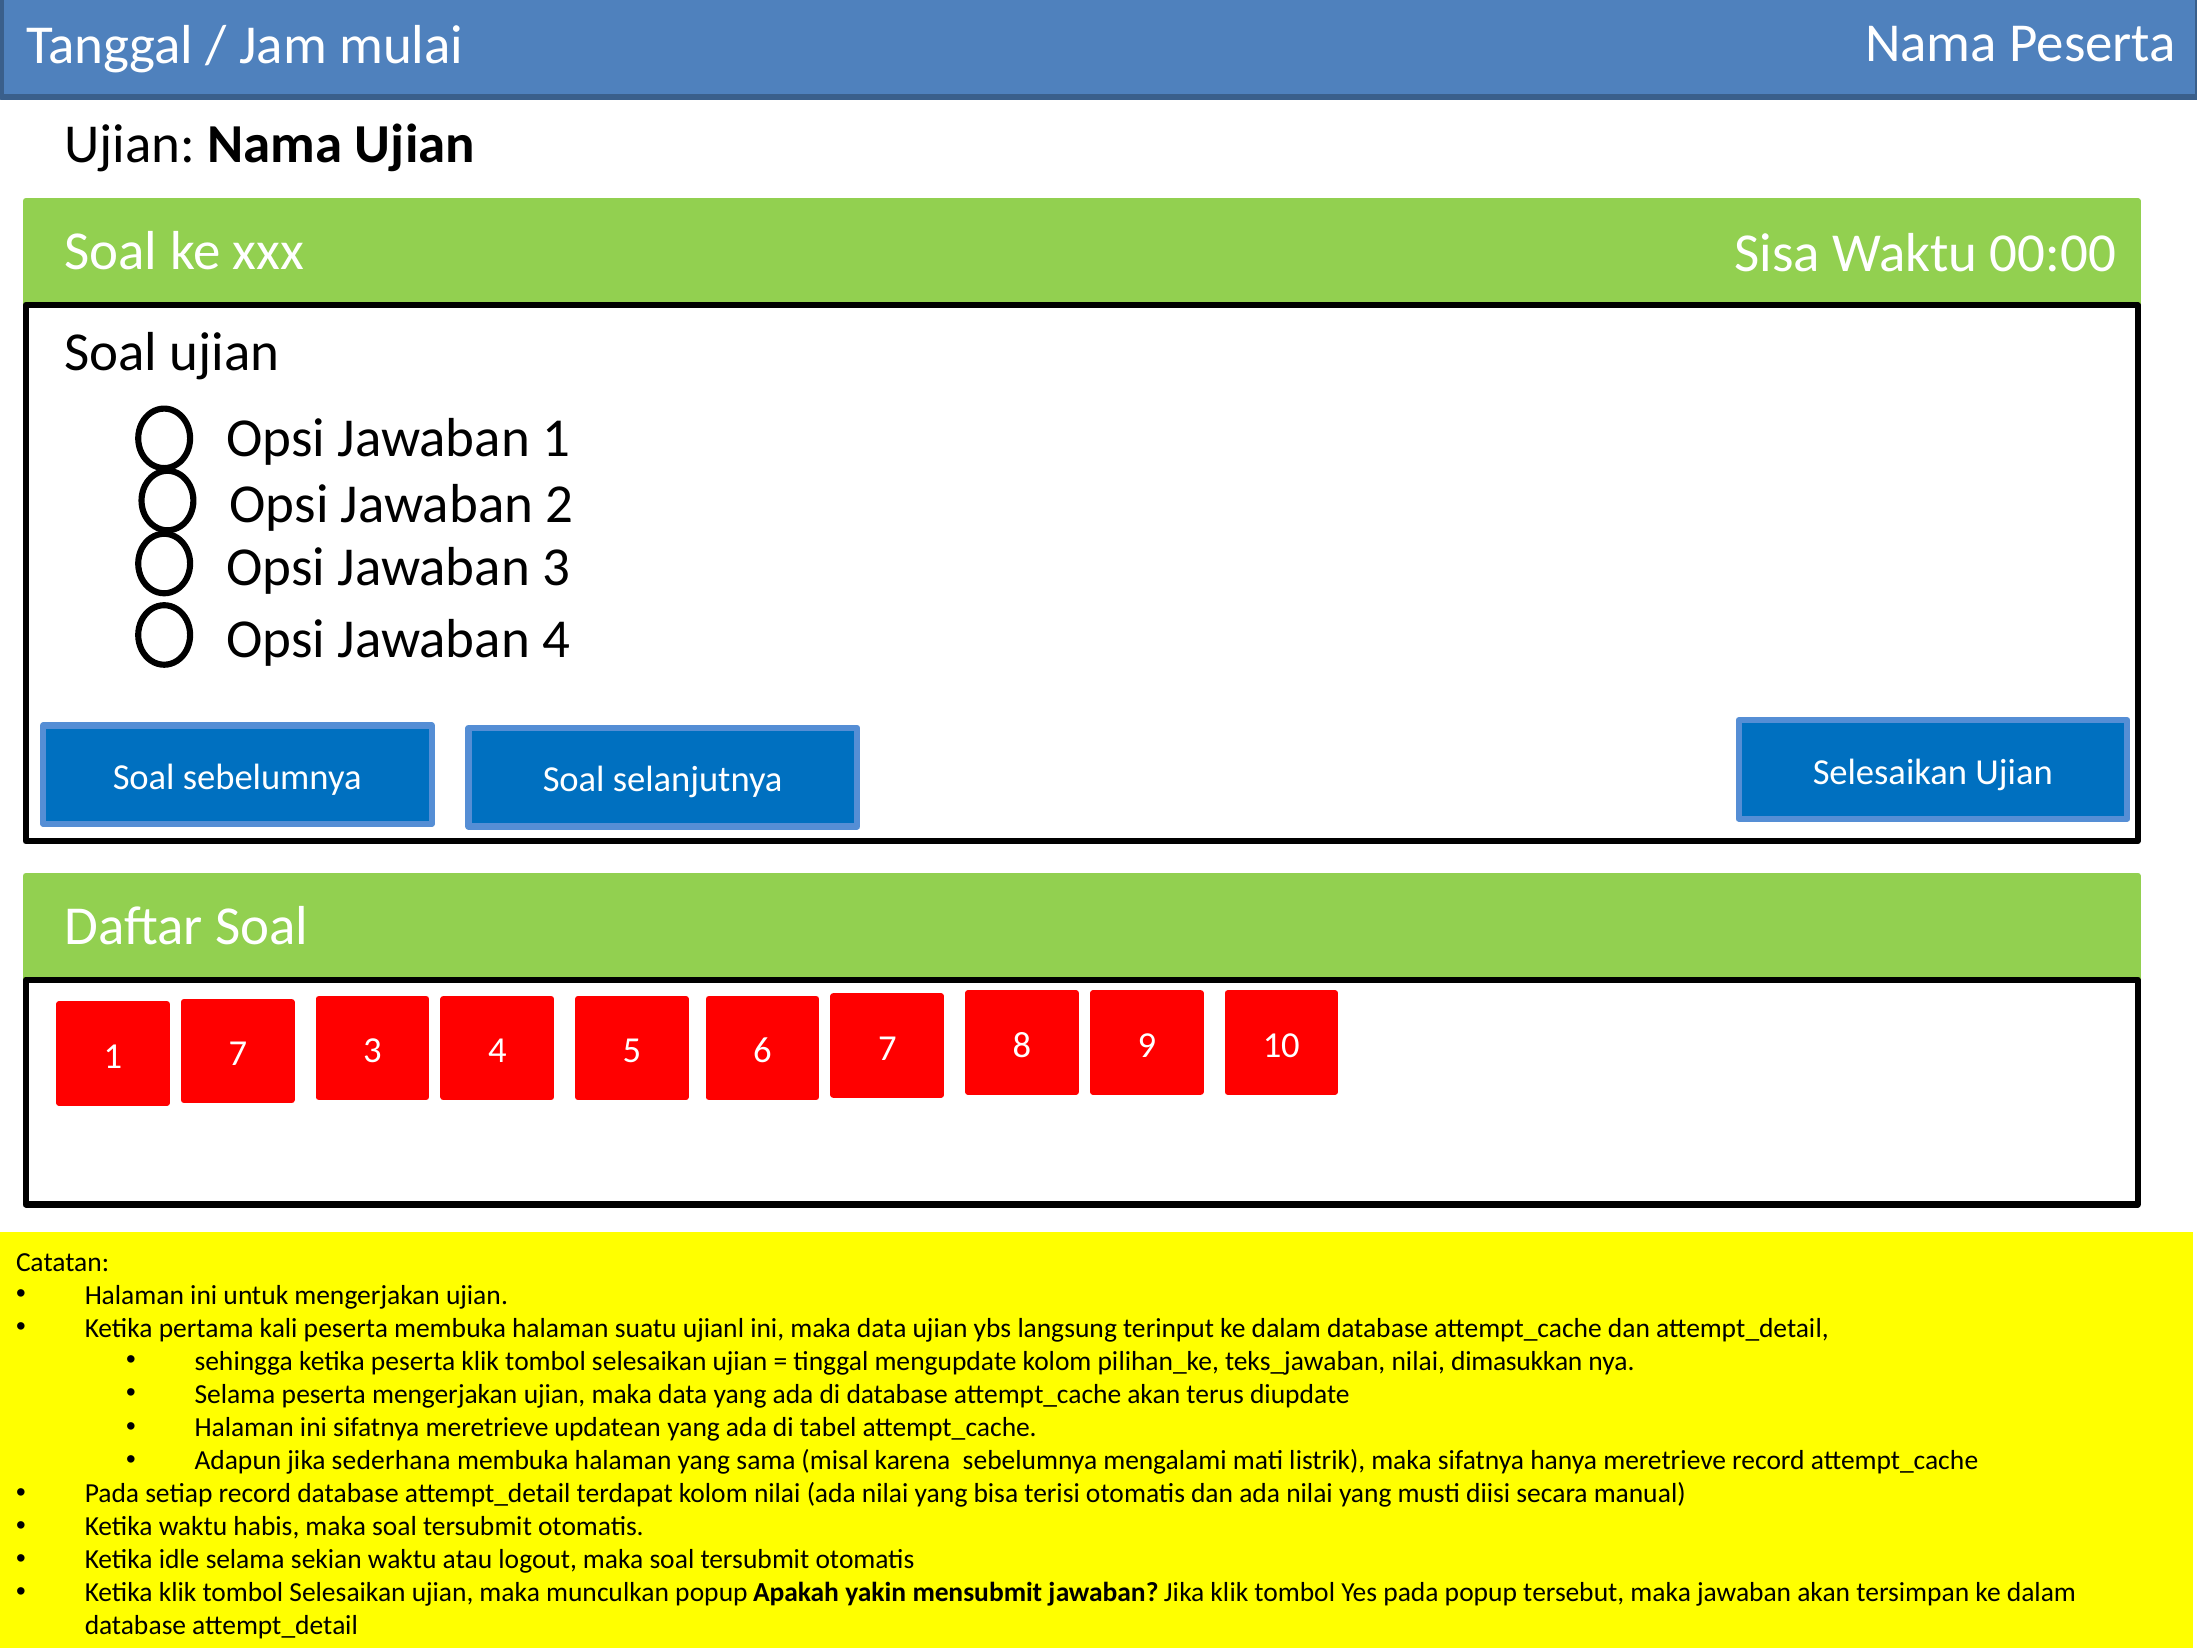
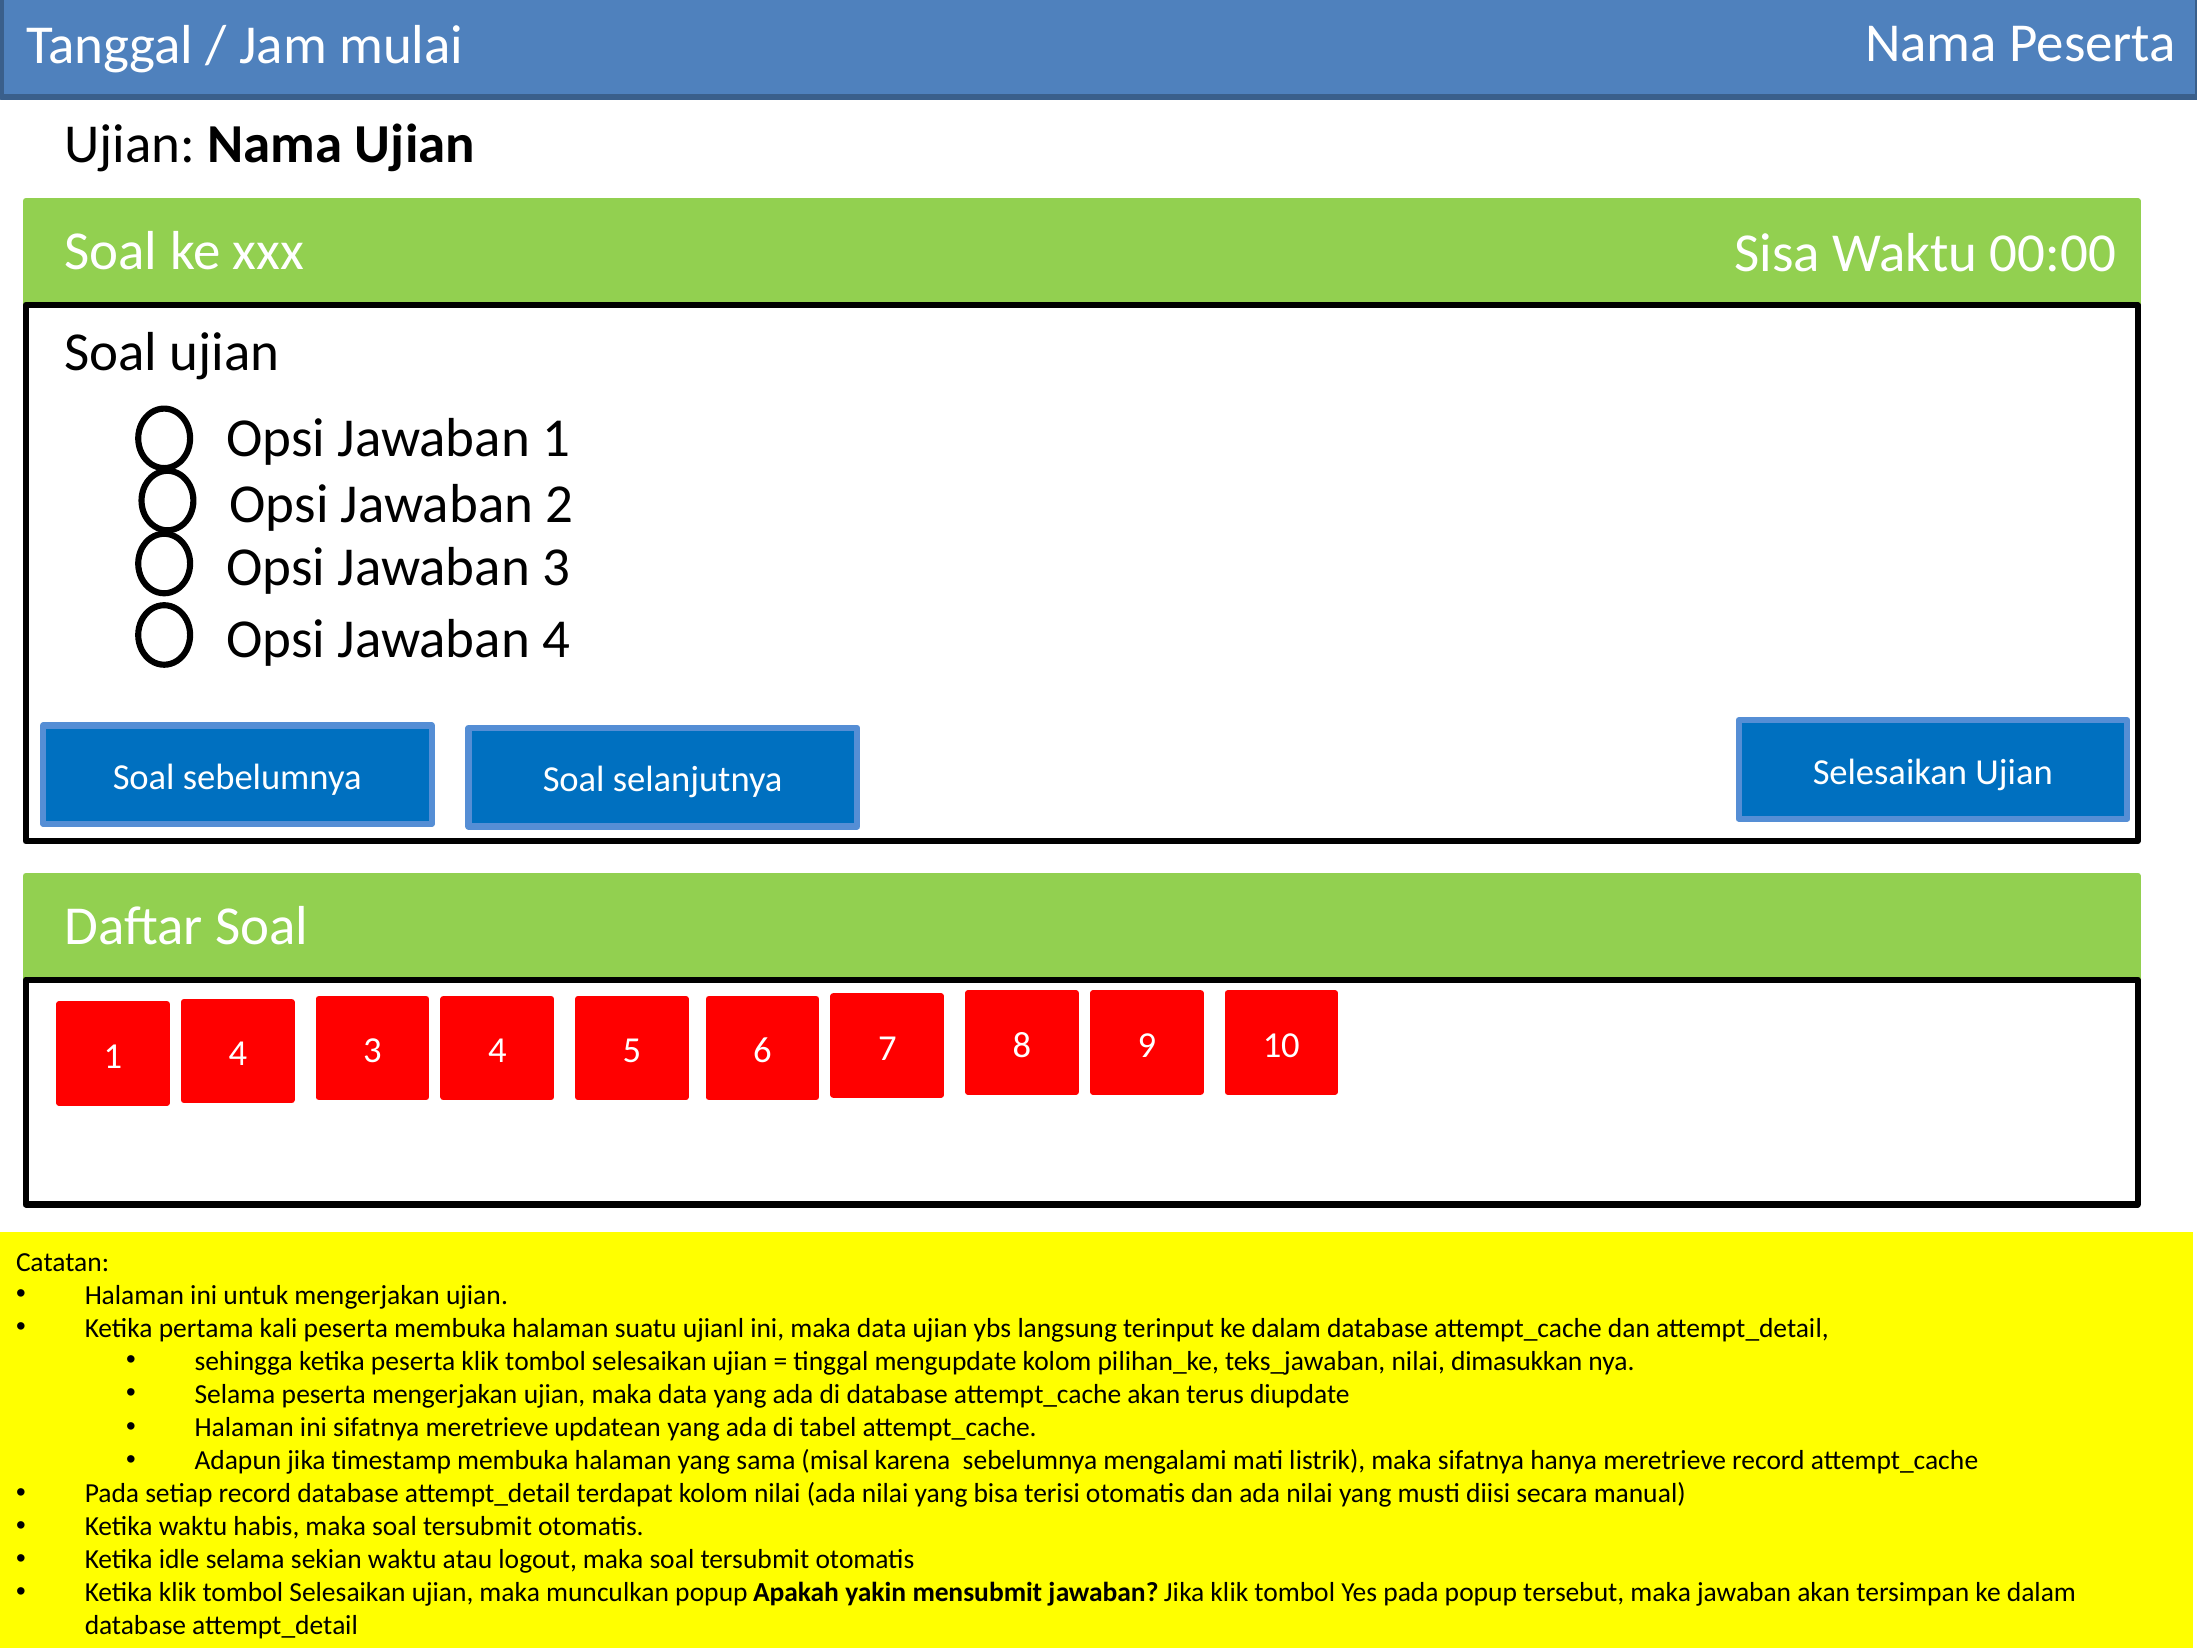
1 7: 7 -> 4 (238, 1053)
sederhana: sederhana -> timestamp (391, 1460)
